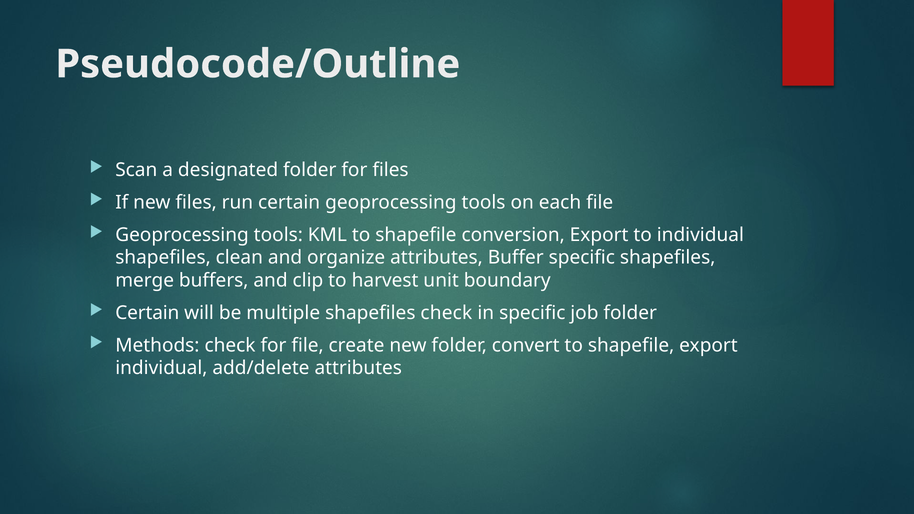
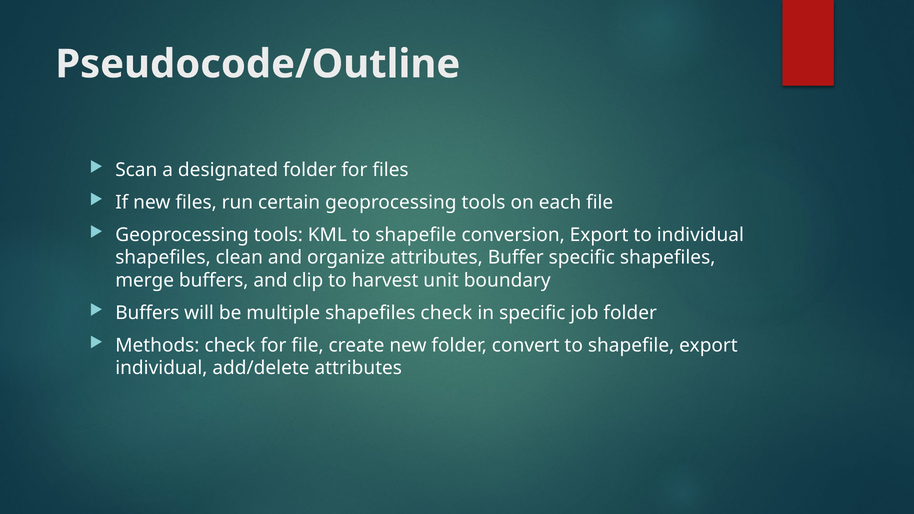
Certain: Certain -> Buffers (147, 313)
